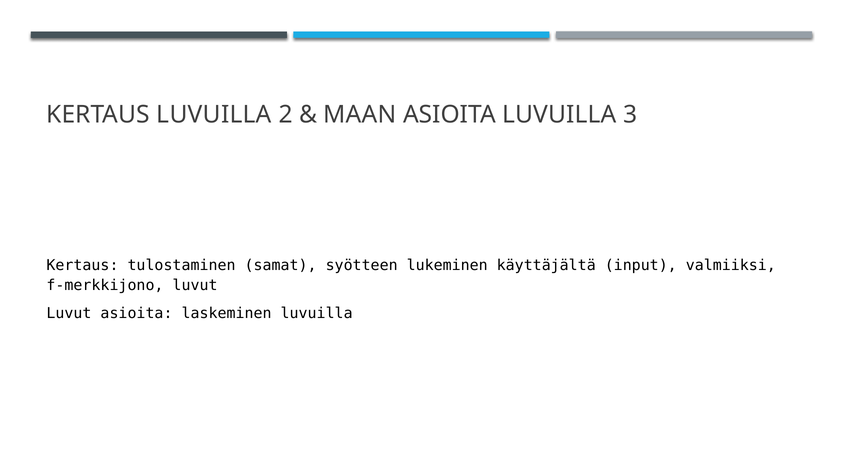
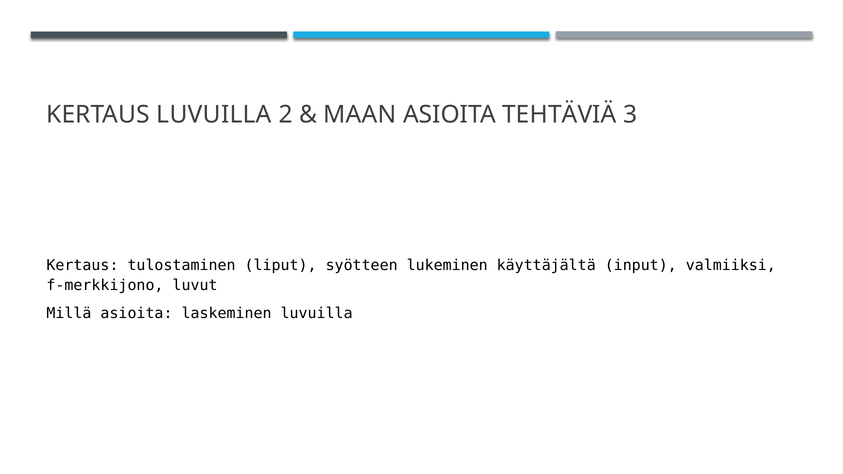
ASIOITA LUVUILLA: LUVUILLA -> TEHTÄVIÄ (559, 115)
samat: samat -> liput (281, 266)
Luvut: Luvut -> Millä (69, 313)
